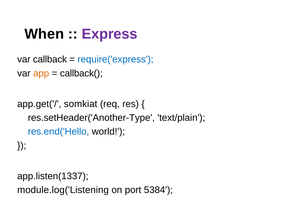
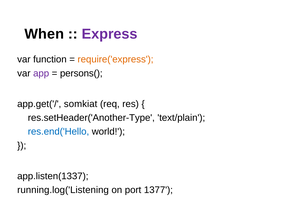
callback: callback -> function (50, 60)
require('express colour: blue -> orange (115, 60)
app colour: orange -> purple (41, 73)
callback(: callback( -> persons( (81, 73)
module.log('Listening: module.log('Listening -> running.log('Listening (63, 190)
5384: 5384 -> 1377 (158, 190)
